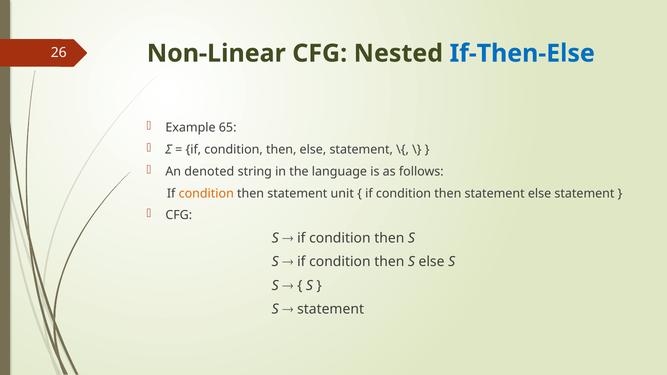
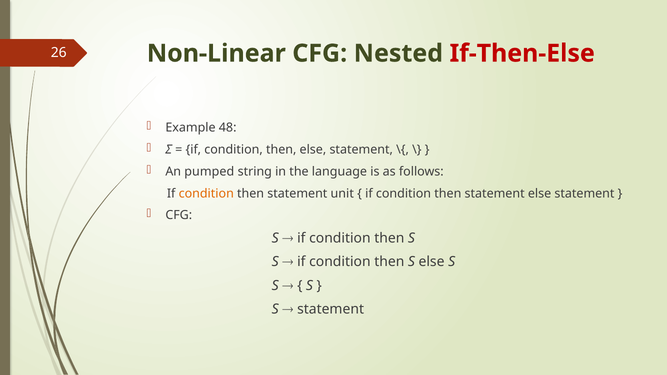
If-Then-Else colour: blue -> red (522, 53)
65: 65 -> 48 (228, 128)
denoted: denoted -> pumped (209, 172)
